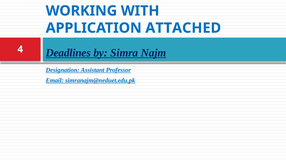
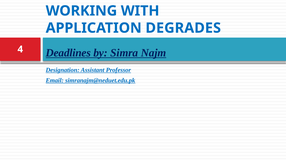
ATTACHED: ATTACHED -> DEGRADES (183, 28)
